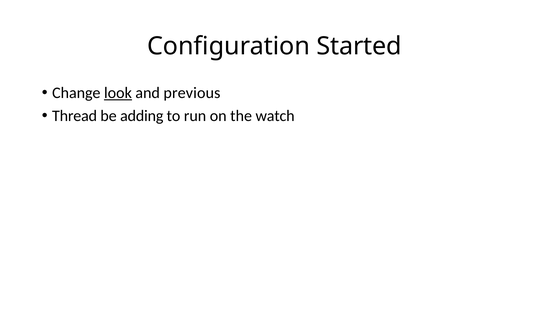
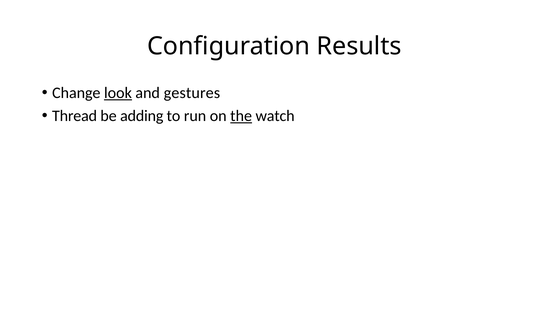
Started: Started -> Results (359, 46)
previous: previous -> gestures (192, 93)
the underline: none -> present (241, 116)
